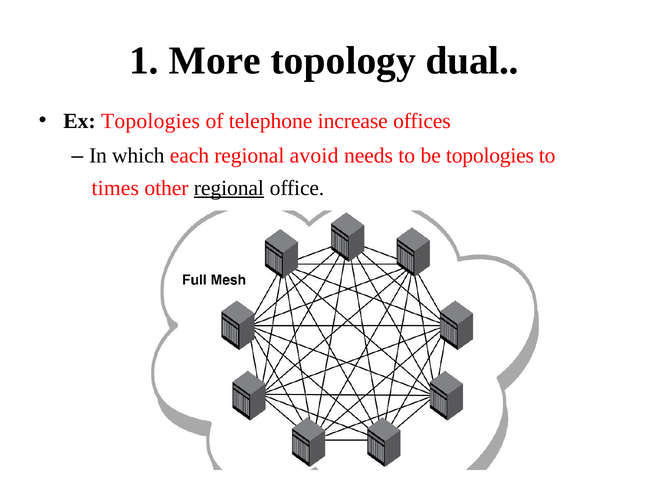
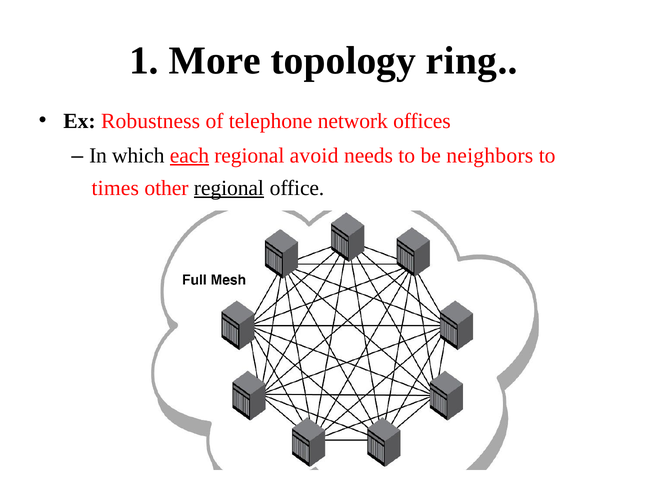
dual: dual -> ring (472, 61)
Ex Topologies: Topologies -> Robustness (151, 121)
increase: increase -> network (353, 121)
each underline: none -> present (189, 156)
be topologies: topologies -> neighbors (490, 156)
